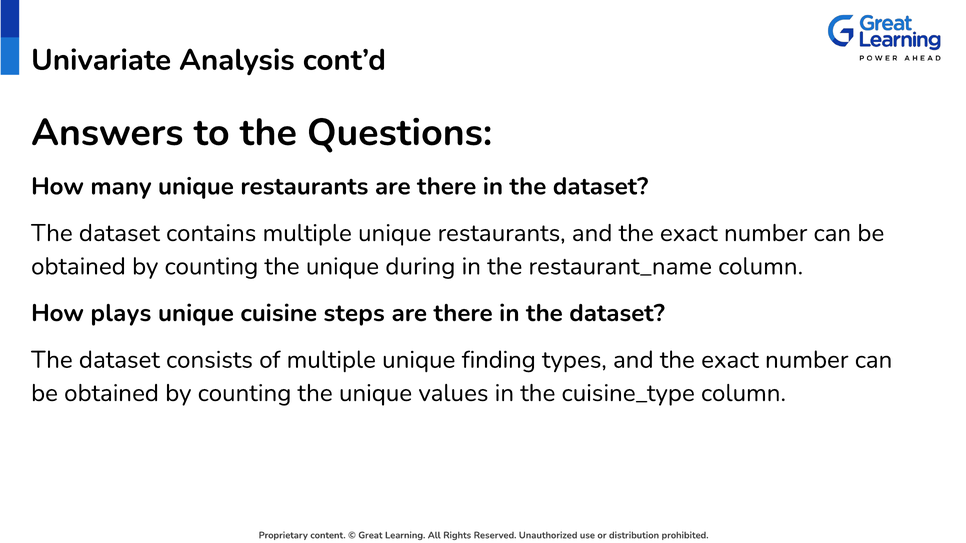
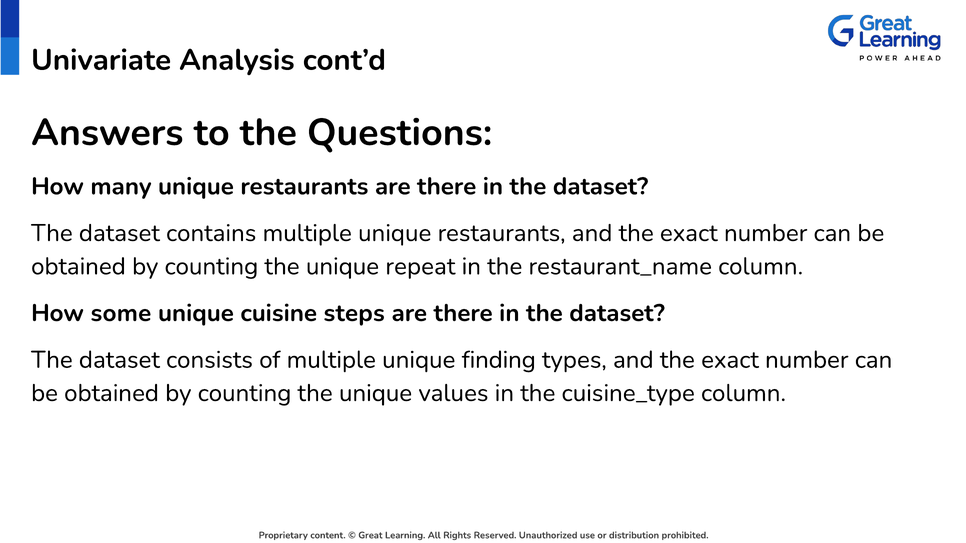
during: during -> repeat (420, 267)
plays: plays -> some (121, 313)
